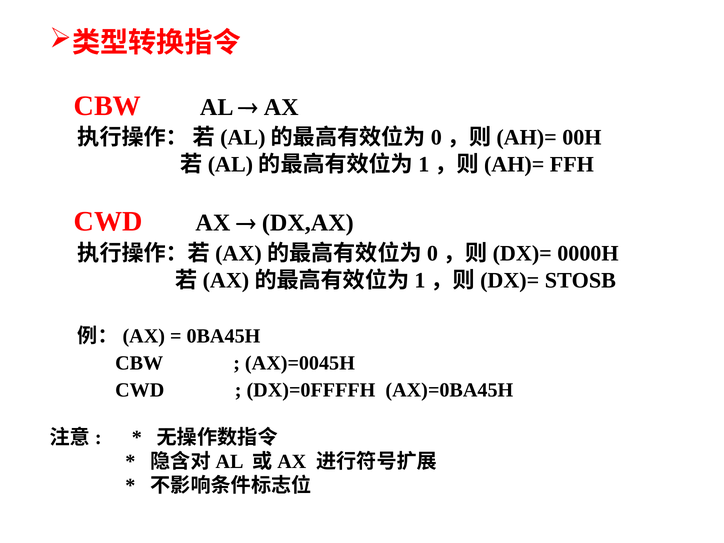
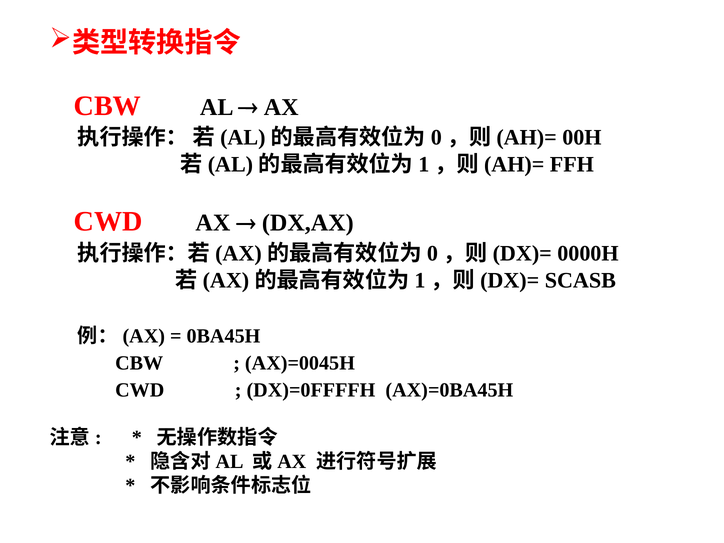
STOSB: STOSB -> SCASB (580, 280)
